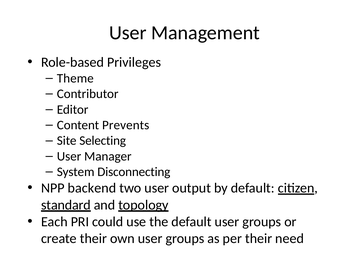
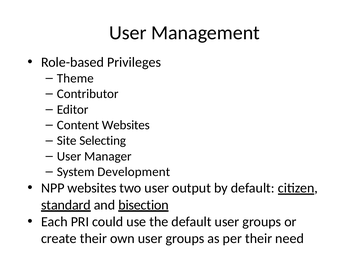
Content Prevents: Prevents -> Websites (126, 125)
Disconnecting: Disconnecting -> Development (134, 172)
NPP backend: backend -> websites (92, 188)
topology: topology -> bisection (143, 205)
